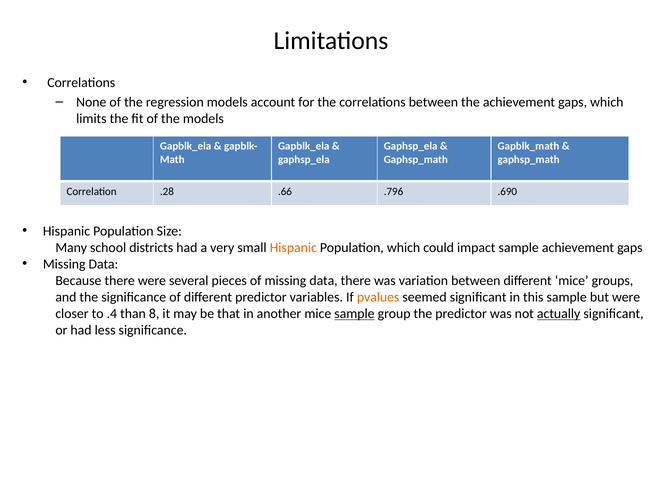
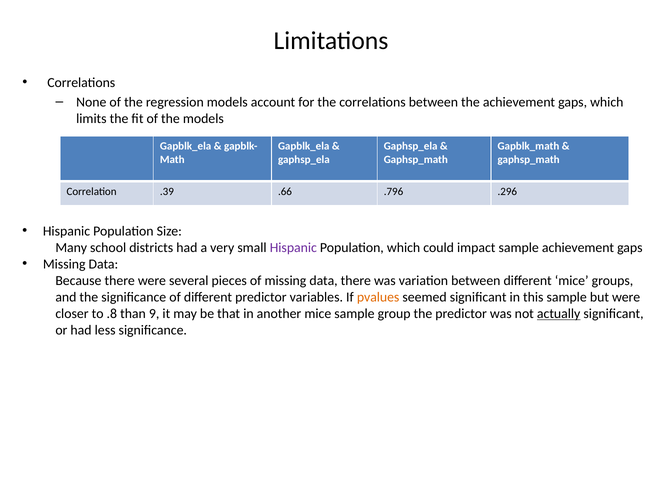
.28: .28 -> .39 (167, 191)
.690: .690 -> .296 (507, 191)
Hispanic colour: orange -> purple (293, 247)
.4: .4 -> .8 (112, 313)
8: 8 -> 9 (154, 313)
sample underline: present -> none (354, 313)
